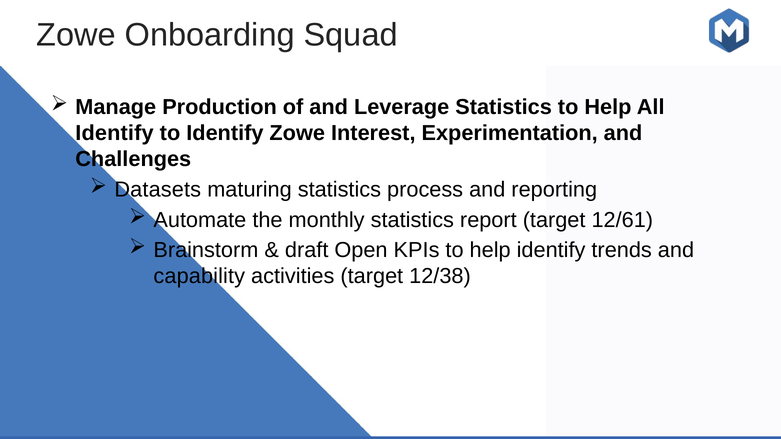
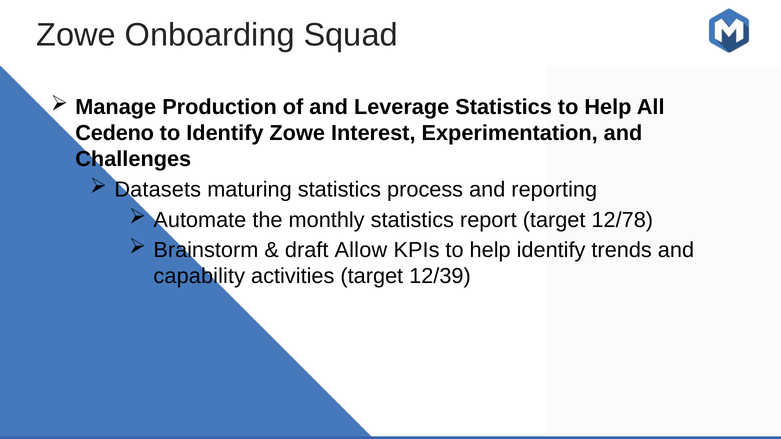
Identify: Identify -> Cedeno (115, 133)
12/61: 12/61 -> 12/78 (622, 220)
Open: Open -> Allow (361, 250)
12/38: 12/38 -> 12/39 (440, 276)
